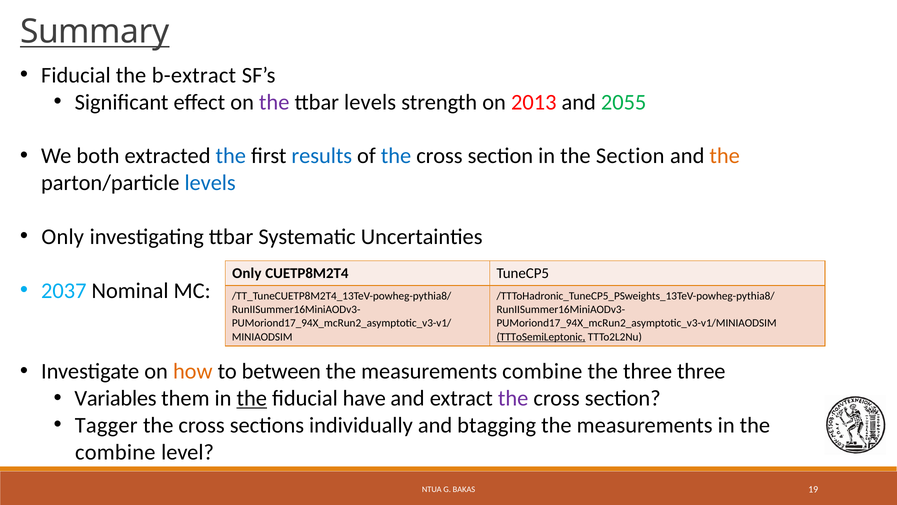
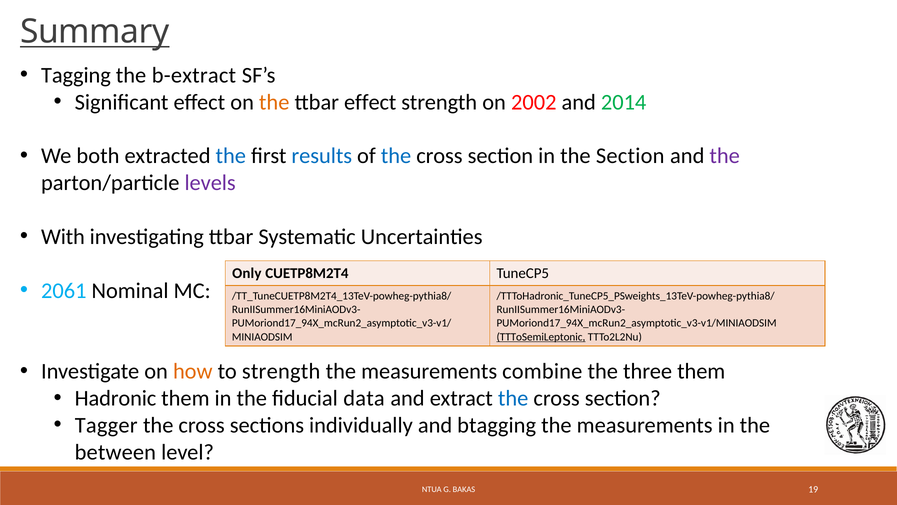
Fiducial: Fiducial -> Tagging (76, 75)
the colour: purple -> orange (274, 102)
ttbar levels: levels -> effect (370, 102)
2013: 2013 -> 2002 (534, 102)
2055: 2055 -> 2014 (624, 102)
the colour: orange -> purple (725, 156)
levels colour: blue -> purple (210, 183)
Only: Only -> With (63, 237)
2037: 2037 -> 2061 (64, 290)
to between: between -> strength (281, 371)
three three: three -> them (701, 371)
Variables: Variables -> Hadronic (115, 398)
the underline: present -> none (252, 398)
have: have -> data (364, 398)
the colour: purple -> blue (513, 398)
combine: combine -> between (115, 452)
